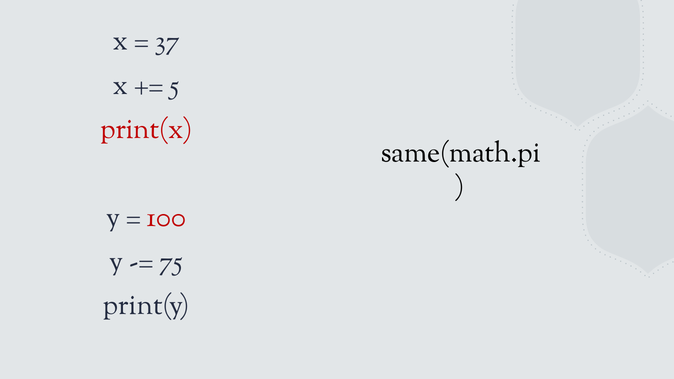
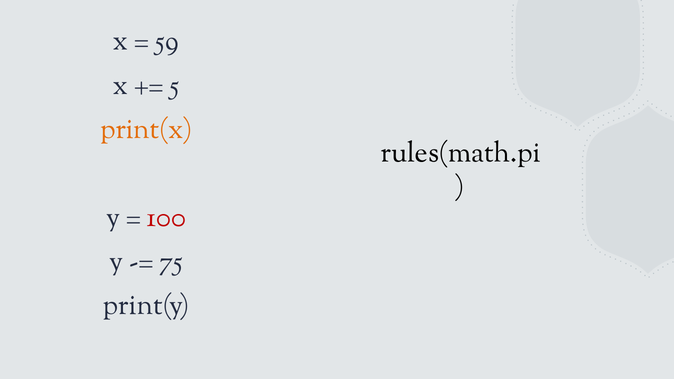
37: 37 -> 59 (167, 41)
print(x colour: red -> orange (146, 129)
same(math.pi: same(math.pi -> rules(math.pi (461, 153)
